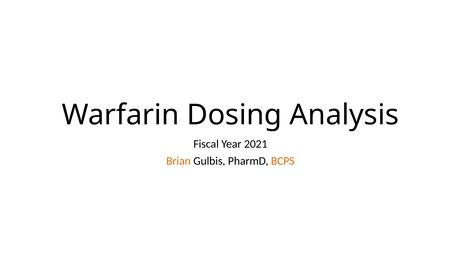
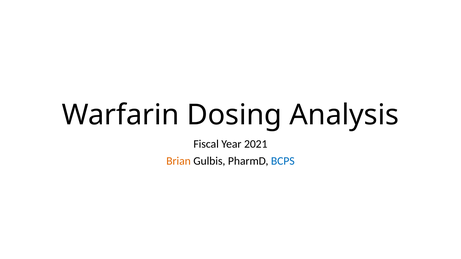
BCPS colour: orange -> blue (283, 161)
